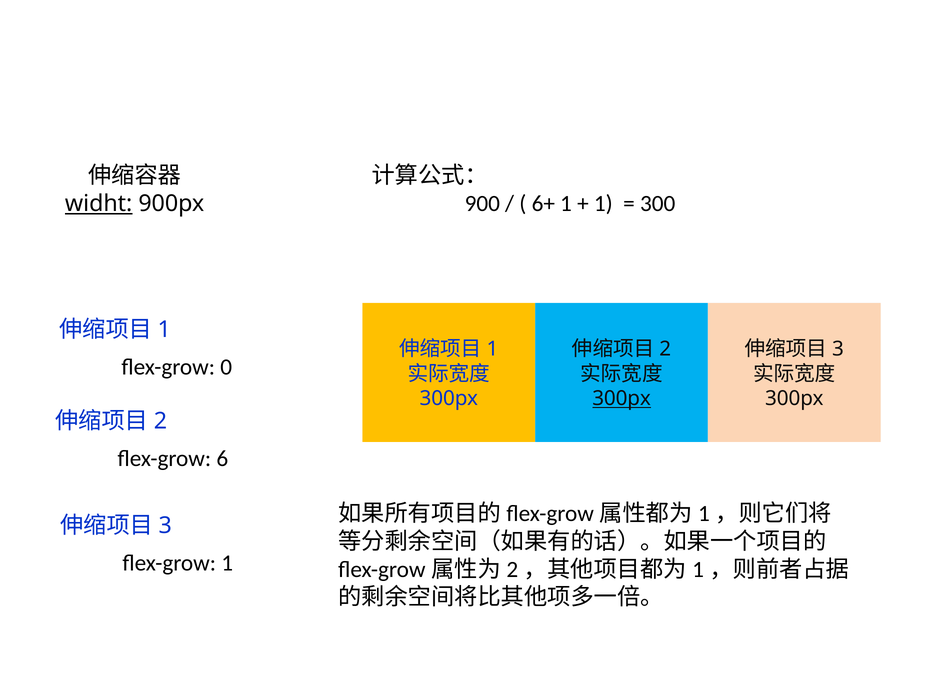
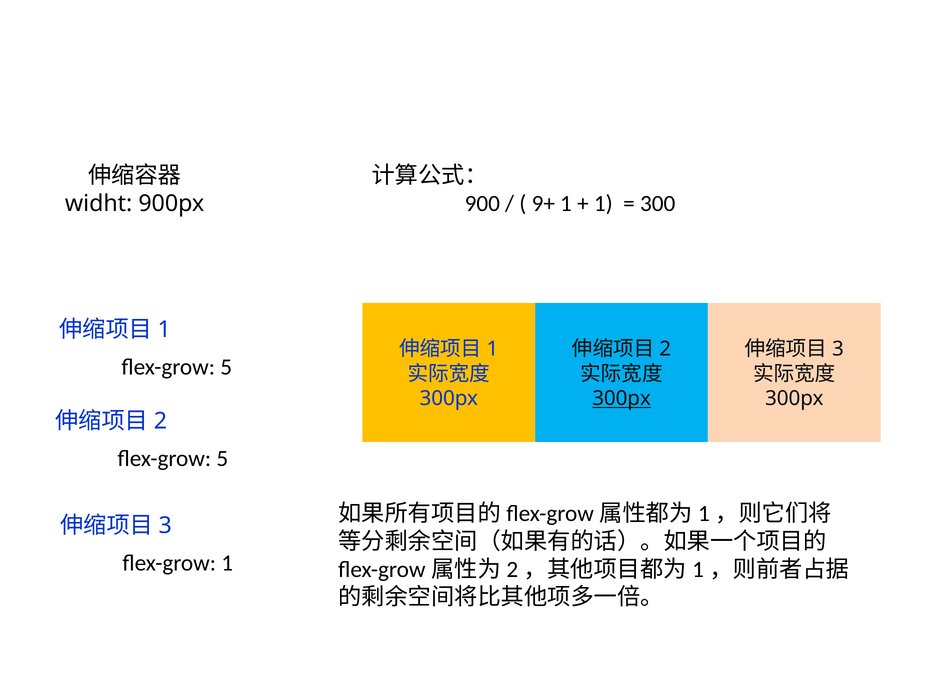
6+: 6+ -> 9+ (543, 204)
widht underline: present -> none (99, 204)
0: 0 -> 5 (226, 367)
6: 6 -> 5 (222, 459)
